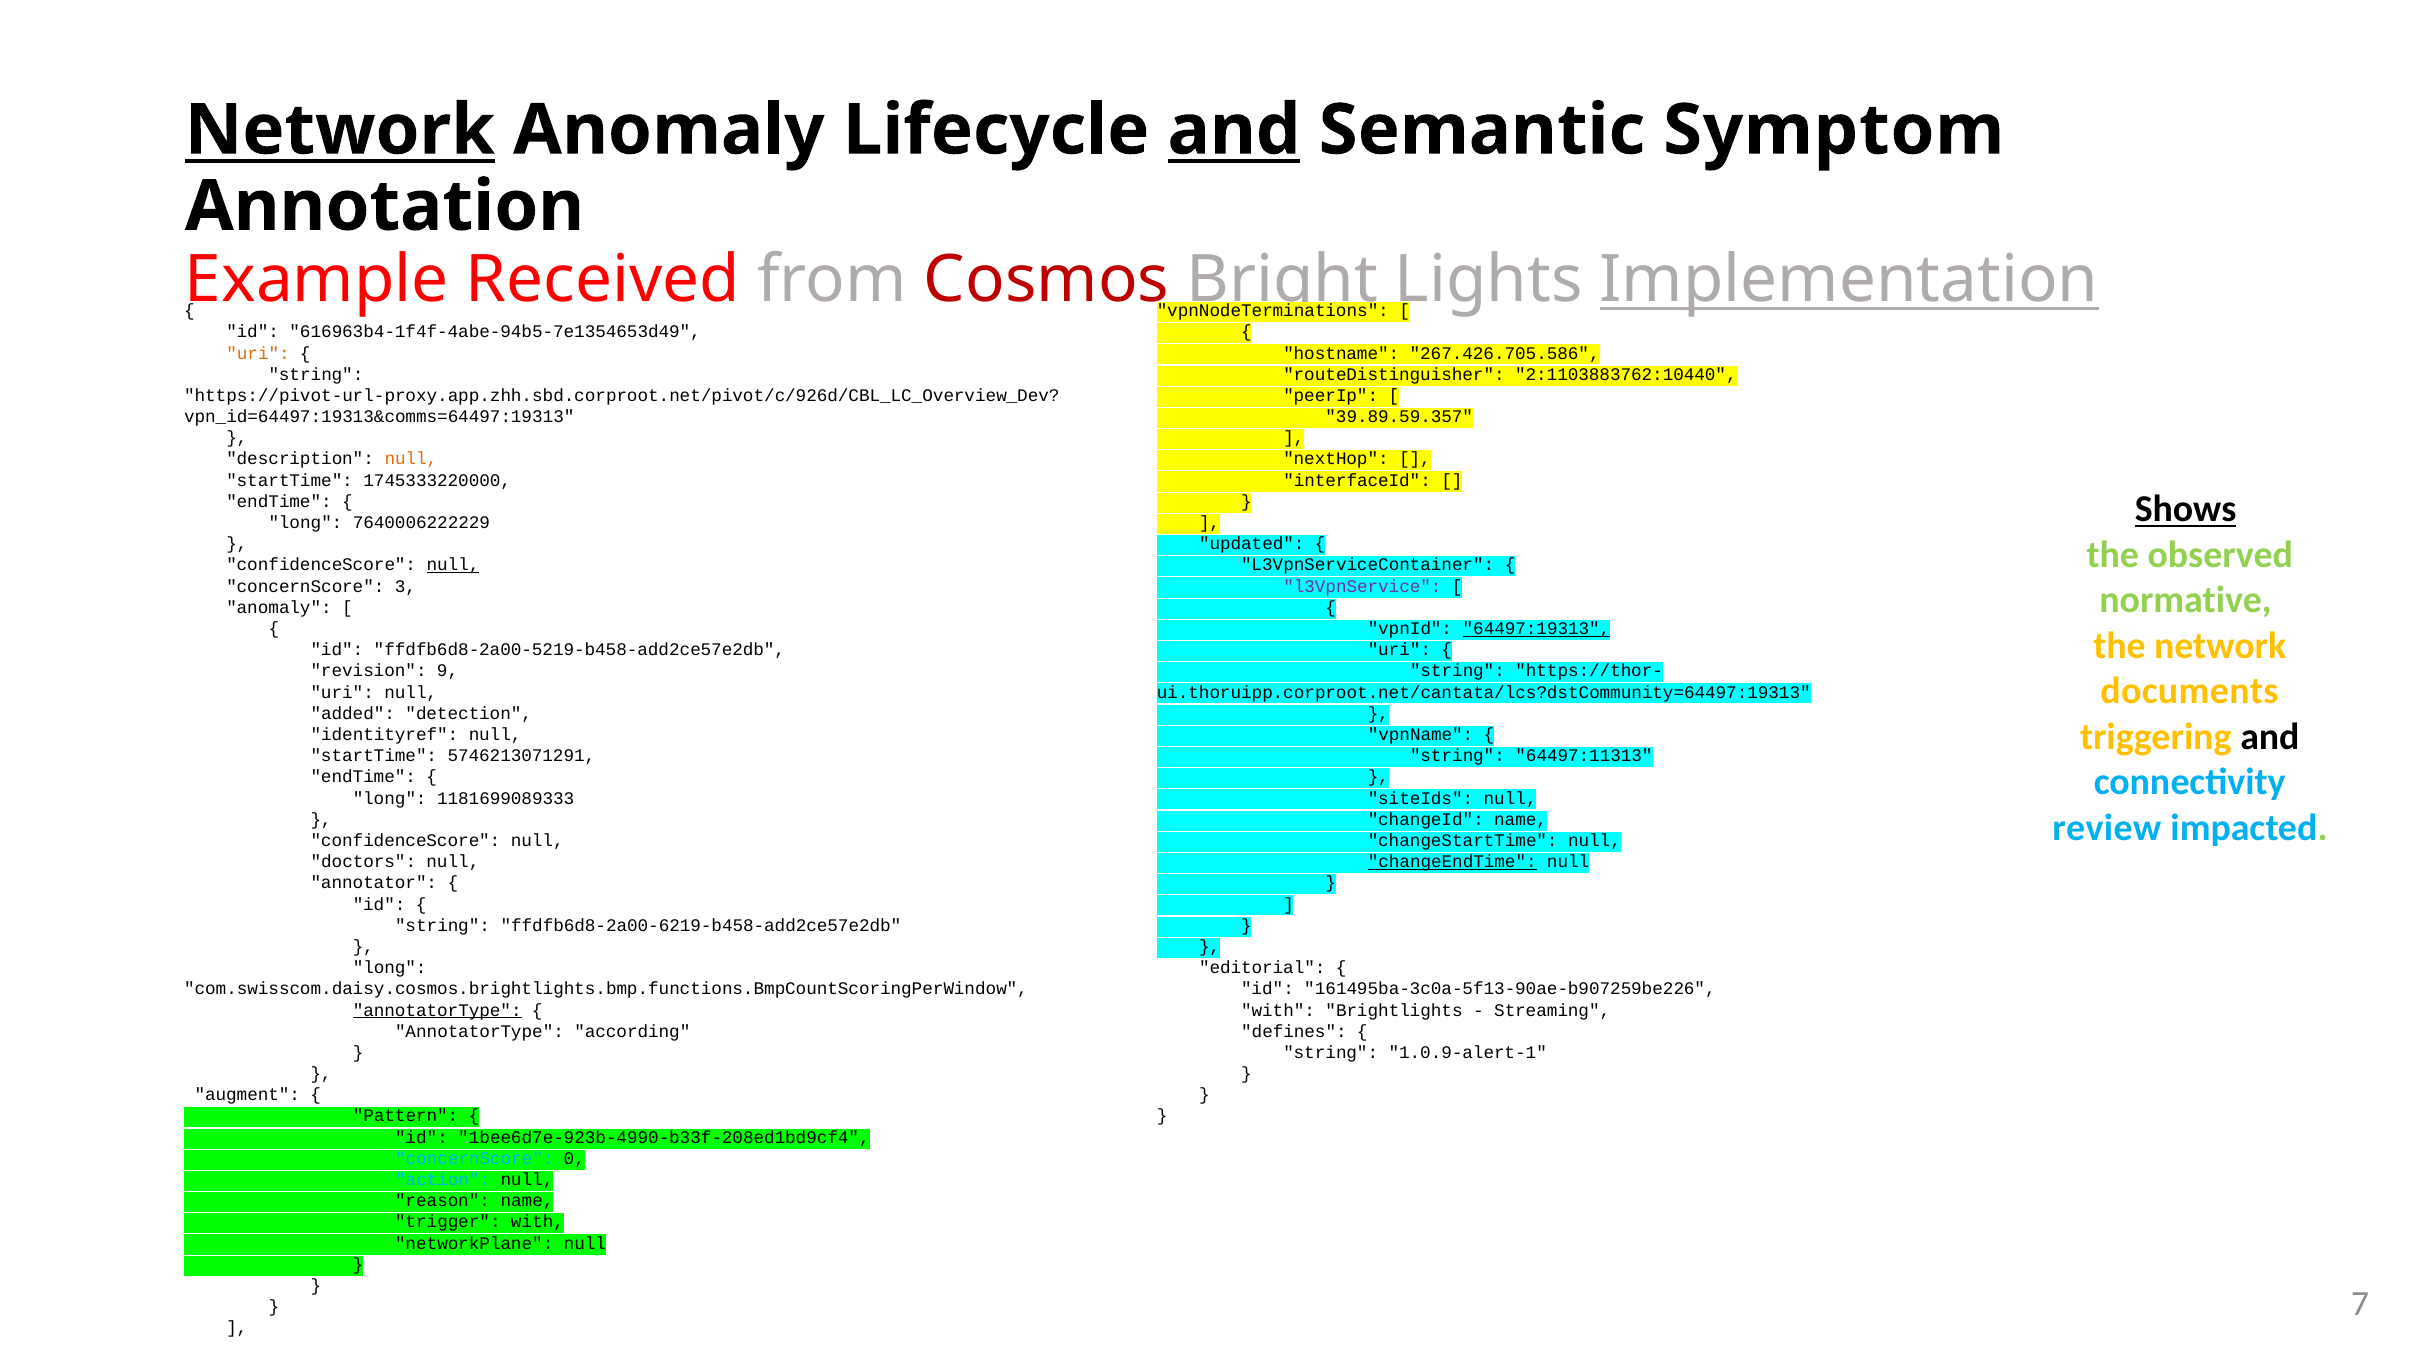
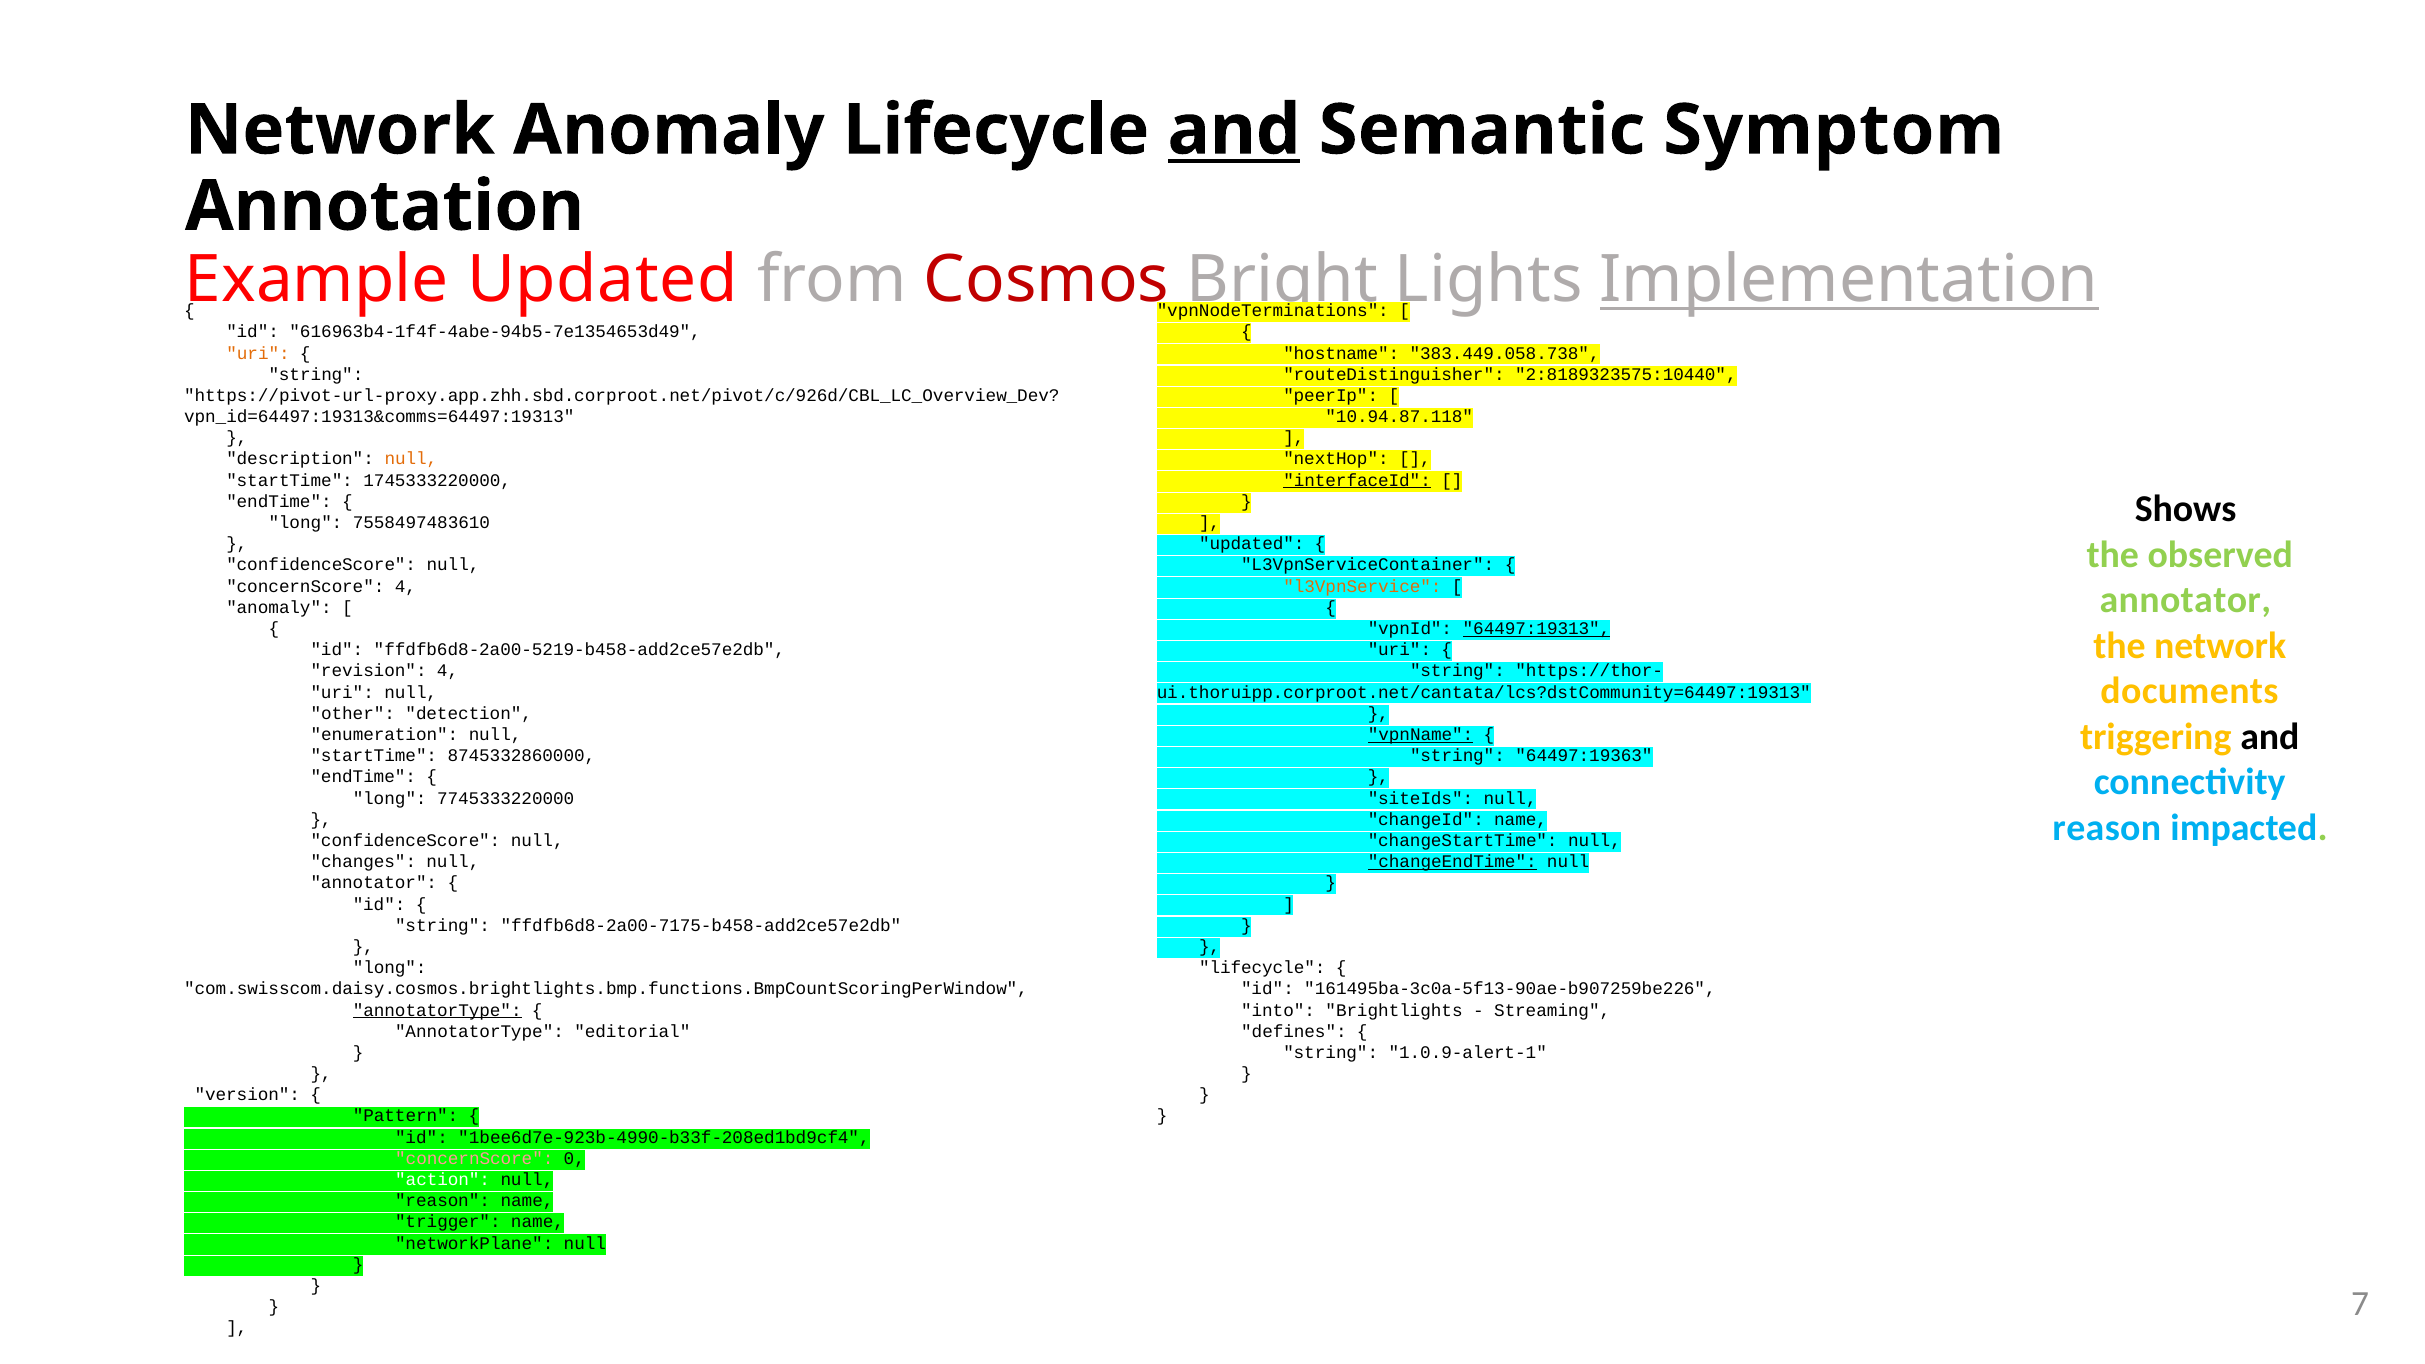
Network underline: present -> none (340, 130)
Received: Received -> Updated (603, 280)
267.426.705.586: 267.426.705.586 -> 383.449.058.738 (1505, 353)
2:1103883762:10440: 2:1103883762:10440 -> 2:8189323575:10440 (1626, 374)
39.89.59.357: 39.89.59.357 -> 10.94.87.118 (1399, 417)
interfaceId underline: none -> present (1357, 480)
Shows underline: present -> none (2186, 509)
7640006222229: 7640006222229 -> 7558497483610 (421, 523)
null underline: present -> none (453, 565)
concernScore 3: 3 -> 4 (405, 586)
l3VpnService colour: purple -> orange (1362, 586)
normative: normative -> annotator (2185, 600)
revision 9: 9 -> 4 (448, 671)
added: added -> other (353, 713)
identityref: identityref -> enumeration (384, 735)
vpnName underline: none -> present (1421, 735)
5746213071291: 5746213071291 -> 8745332860000 (521, 756)
64497:11313: 64497:11313 -> 64497:19363 (1584, 756)
1181699089333: 1181699089333 -> 7745333220000 (506, 798)
review: review -> reason (2107, 828)
doctors: doctors -> changes (363, 862)
ffdfb6d8-2a00-6219-b458-add2ce57e2db: ffdfb6d8-2a00-6219-b458-add2ce57e2db -> ffdfb6d8-2a00-7175-b458-add2ce57e2db (701, 925)
editorial: editorial -> lifecycle (1262, 968)
with: with -> into (1278, 1010)
according: according -> editorial (632, 1031)
augment: augment -> version (247, 1095)
concernScore colour: light blue -> pink (474, 1159)
action colour: light blue -> white (443, 1180)
trigger with: with -> name (537, 1222)
